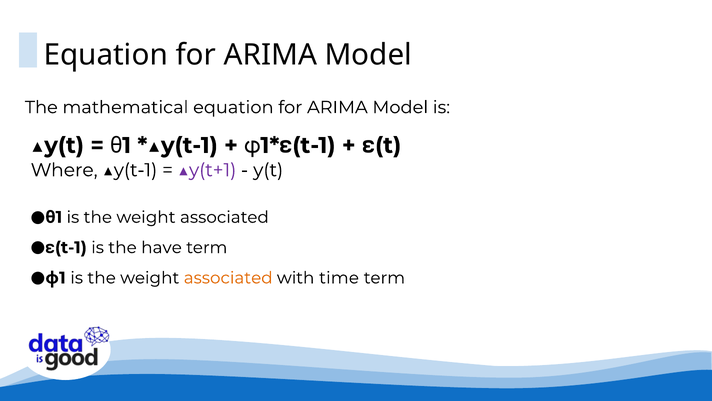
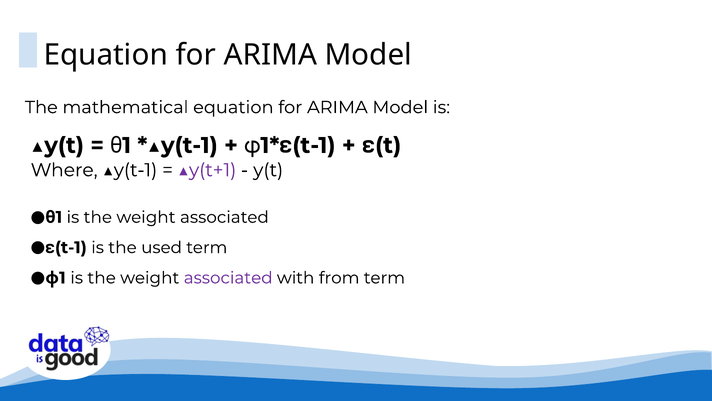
have: have -> used (162, 247)
associated colour: orange -> purple (228, 278)
time: time -> from (339, 278)
